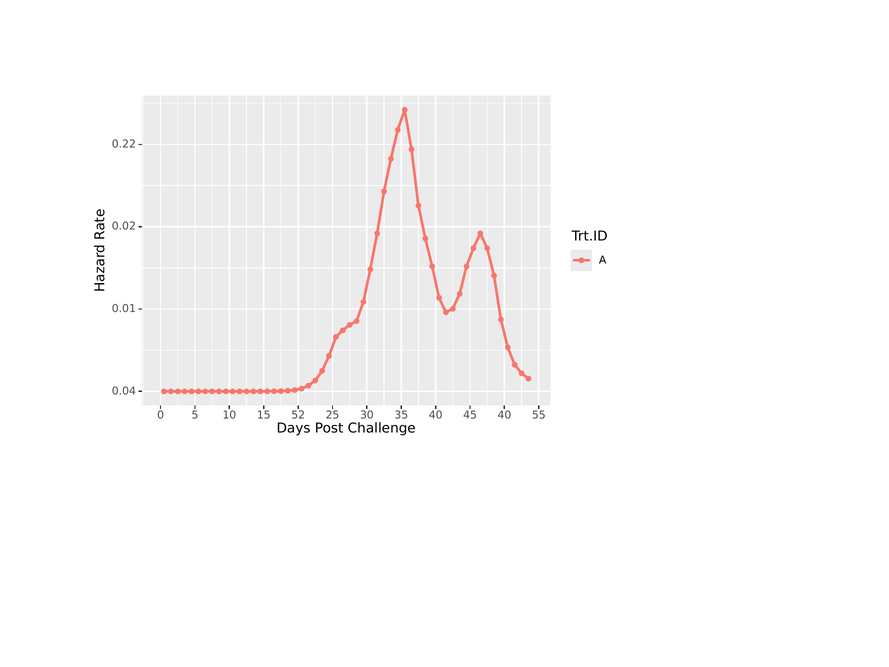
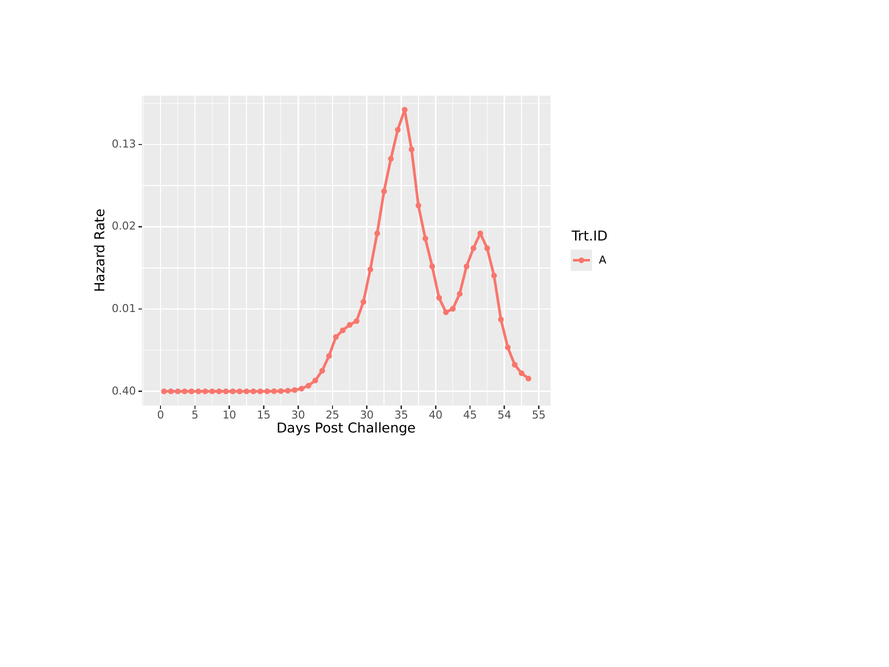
0.22: 0.22 -> 0.13 (124, 144)
0.04: 0.04 -> 0.40 (124, 391)
15 52: 52 -> 30 (298, 415)
45 40: 40 -> 54 (504, 415)
